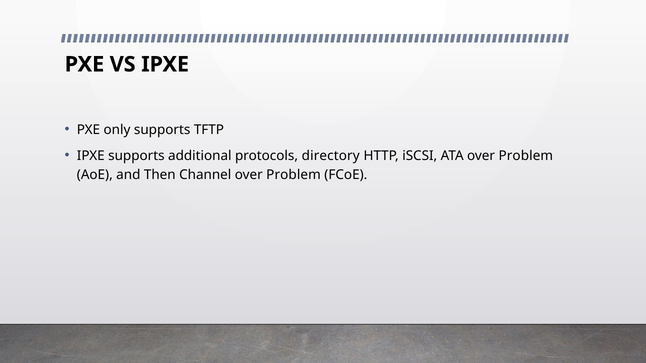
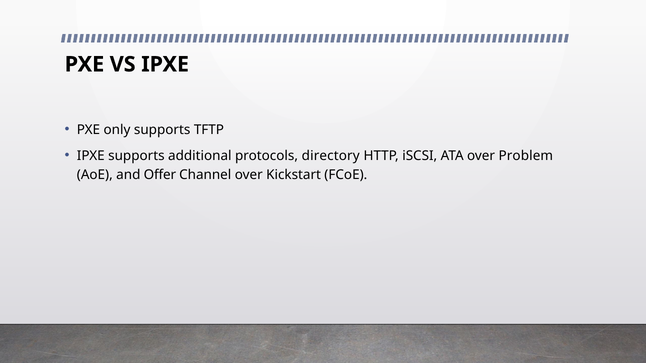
Then: Then -> Offer (160, 175)
Channel over Problem: Problem -> Kickstart (294, 175)
